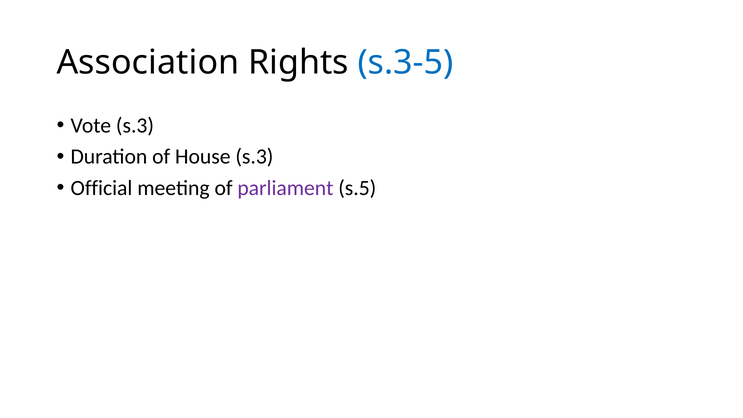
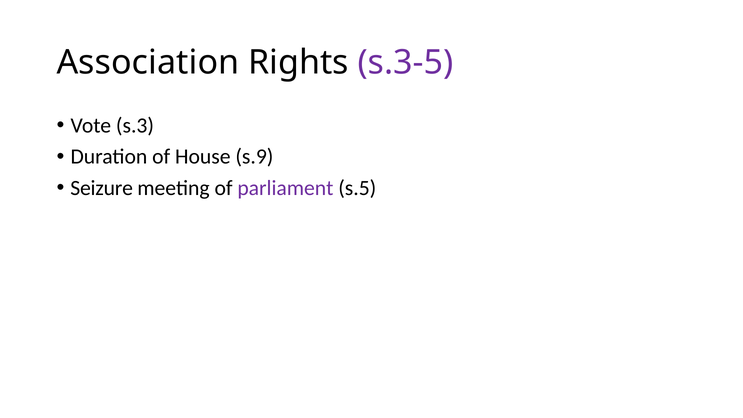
s.3-5 colour: blue -> purple (405, 62)
House s.3: s.3 -> s.9 (254, 157)
Official: Official -> Seizure (102, 188)
